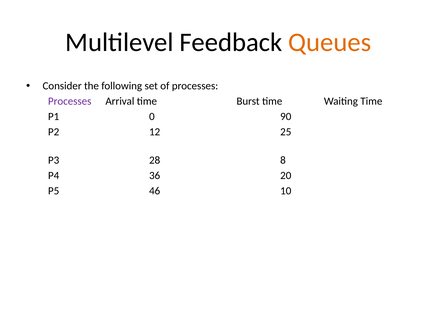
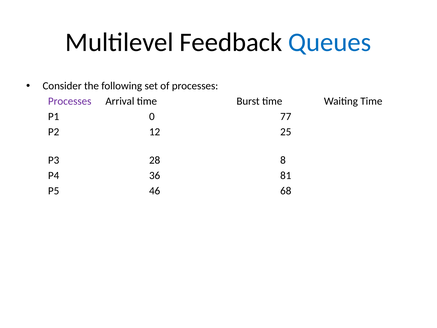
Queues colour: orange -> blue (330, 42)
90: 90 -> 77 (286, 117)
20: 20 -> 81 (286, 176)
10: 10 -> 68 (286, 191)
